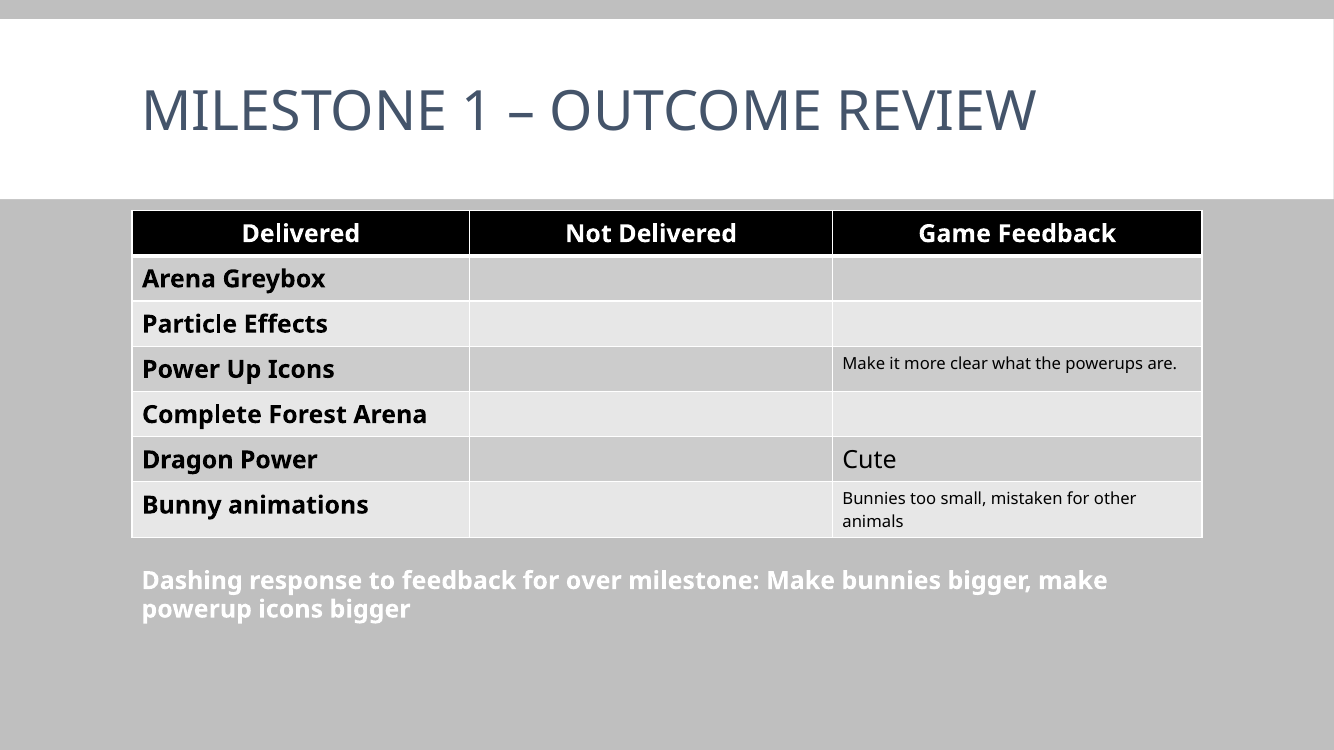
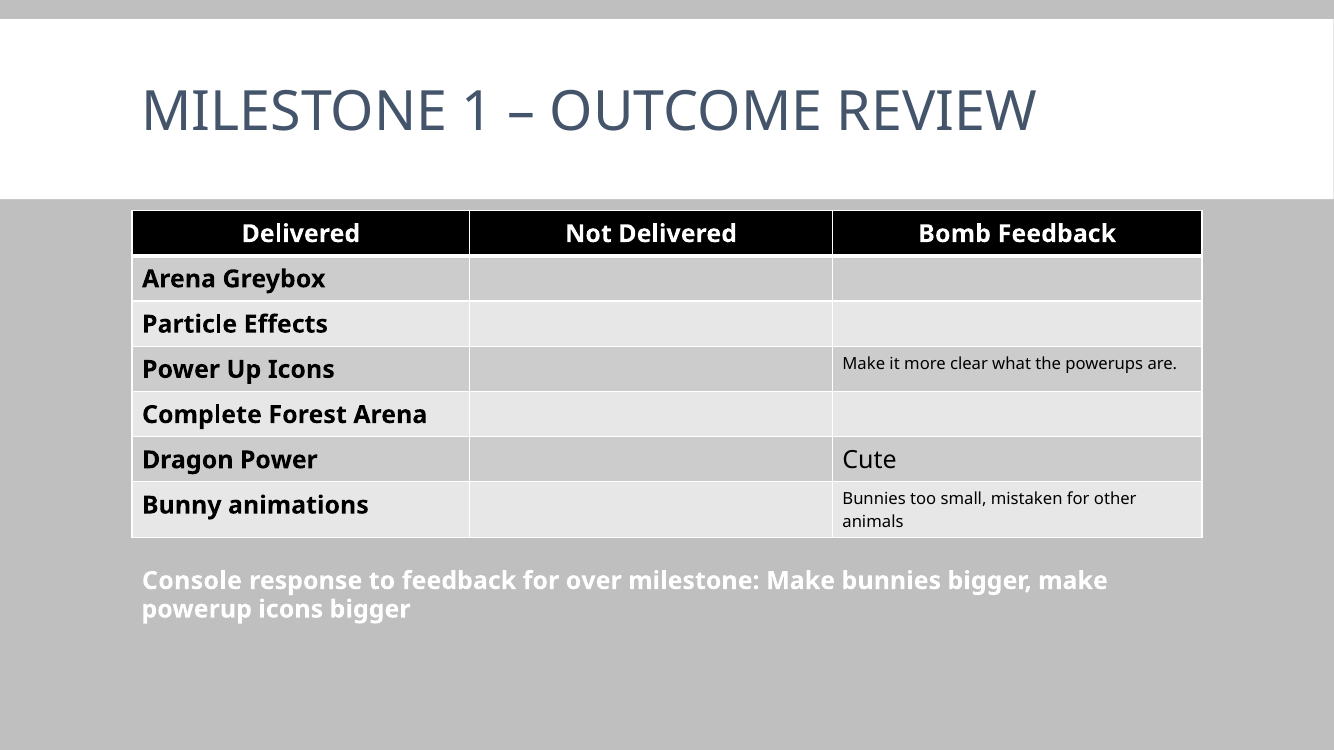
Game: Game -> Bomb (955, 234)
Dashing: Dashing -> Console (192, 581)
